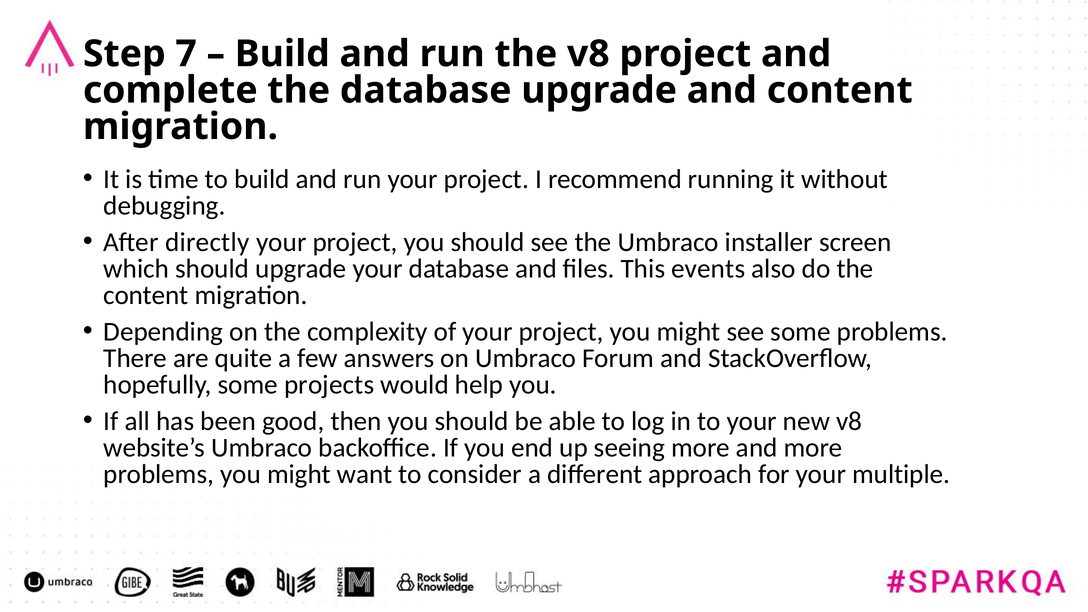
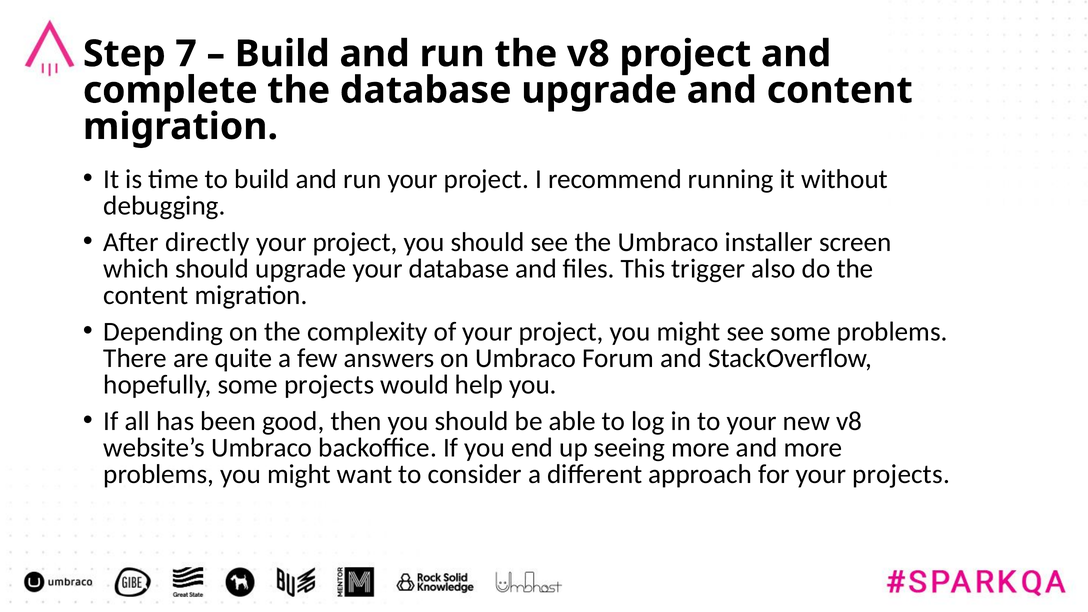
events: events -> trigger (708, 269)
your multiple: multiple -> projects (901, 474)
